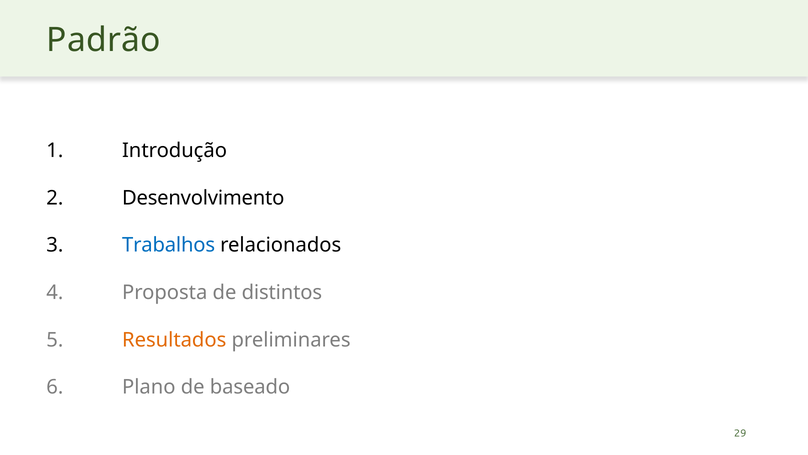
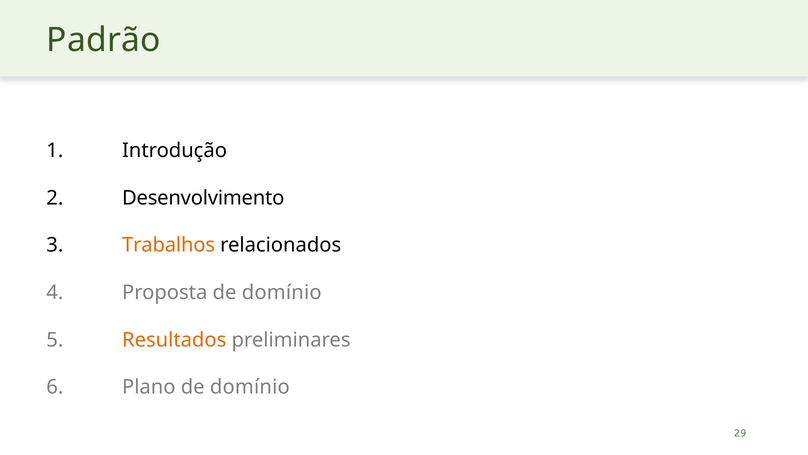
Trabalhos colour: blue -> orange (169, 245)
Proposta de distintos: distintos -> domínio (282, 292)
Plano de baseado: baseado -> domínio (250, 387)
